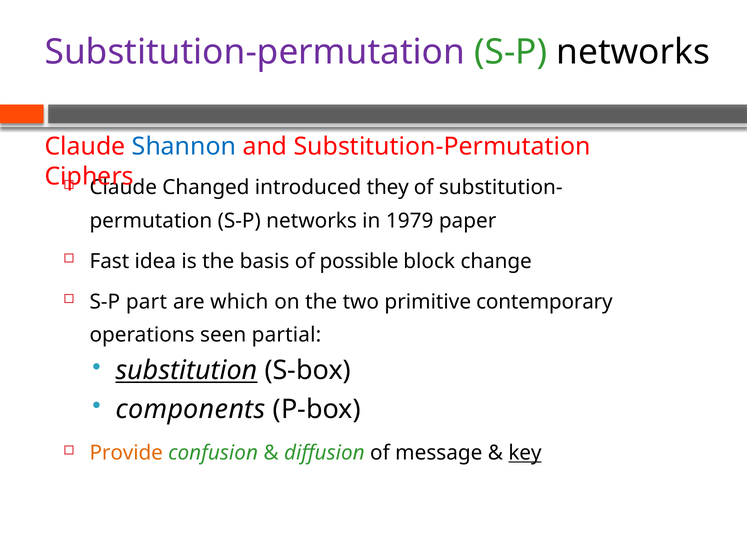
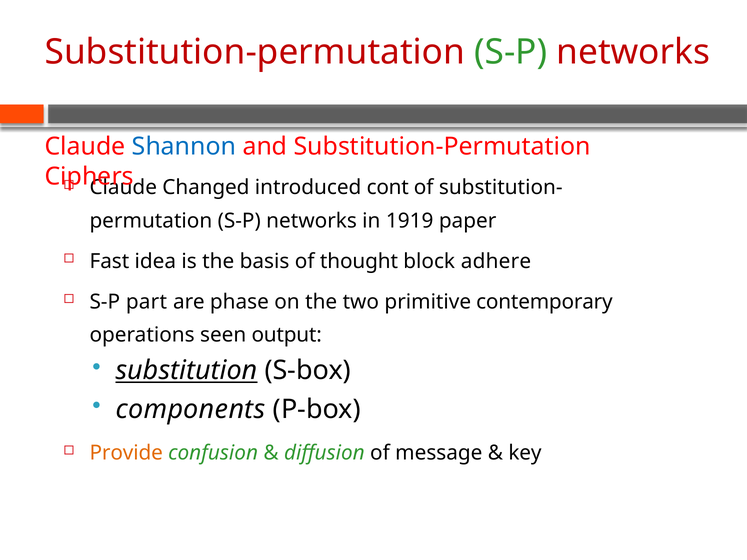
Substitution-permutation colour: purple -> red (255, 52)
networks colour: black -> red (633, 52)
they: they -> cont (388, 188)
1979: 1979 -> 1919 (410, 221)
possible: possible -> thought (359, 261)
change: change -> adhere (496, 261)
which: which -> phase (239, 302)
partial: partial -> output (287, 335)
key underline: present -> none (525, 453)
